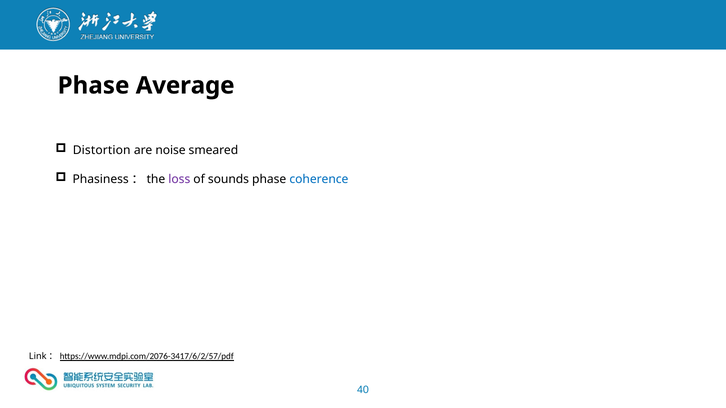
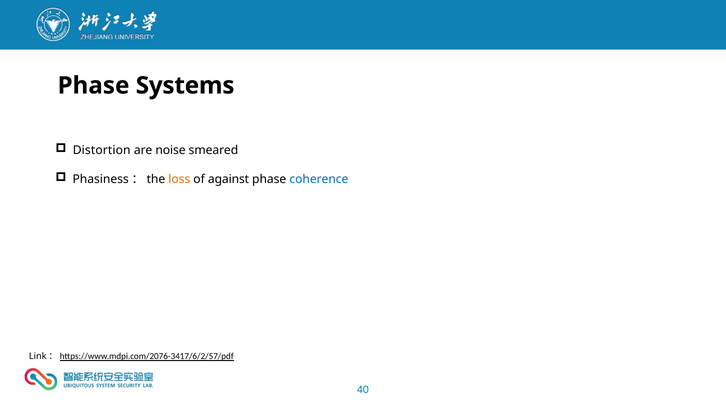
Average: Average -> Systems (185, 86)
loss colour: purple -> orange (179, 179)
sounds: sounds -> against (229, 179)
